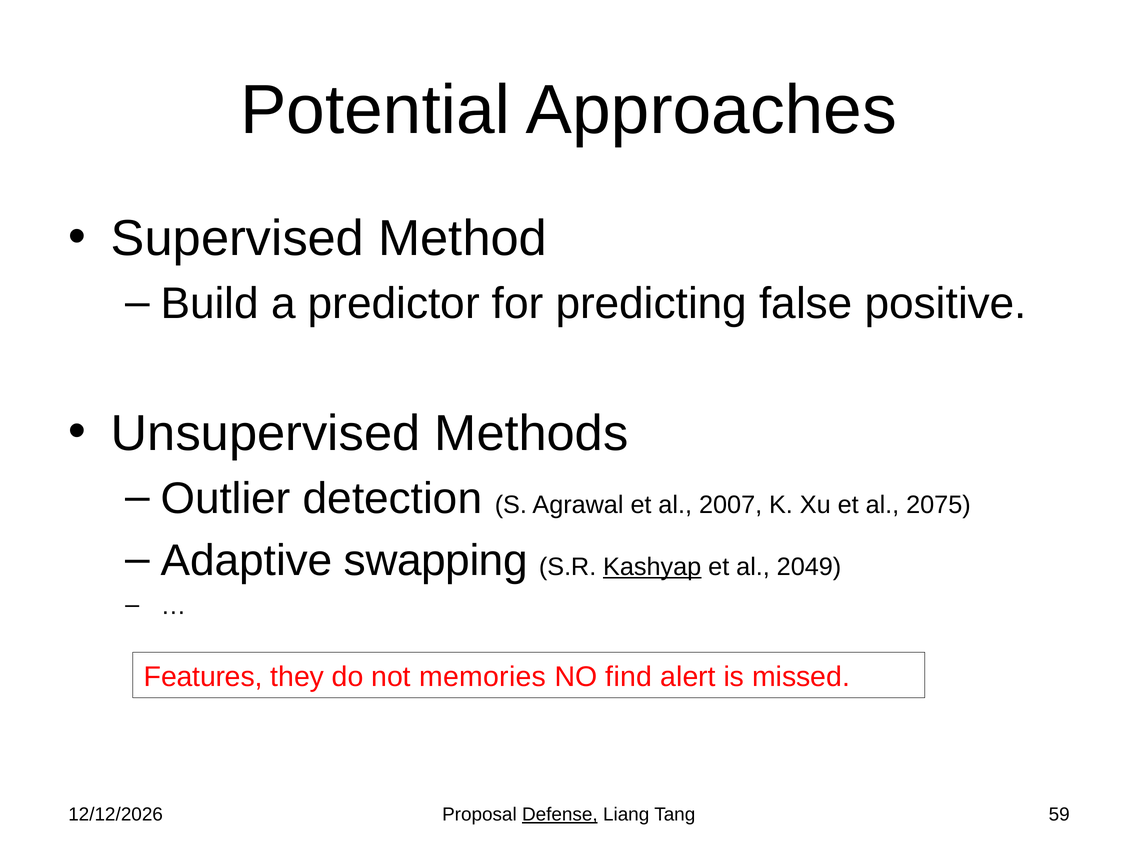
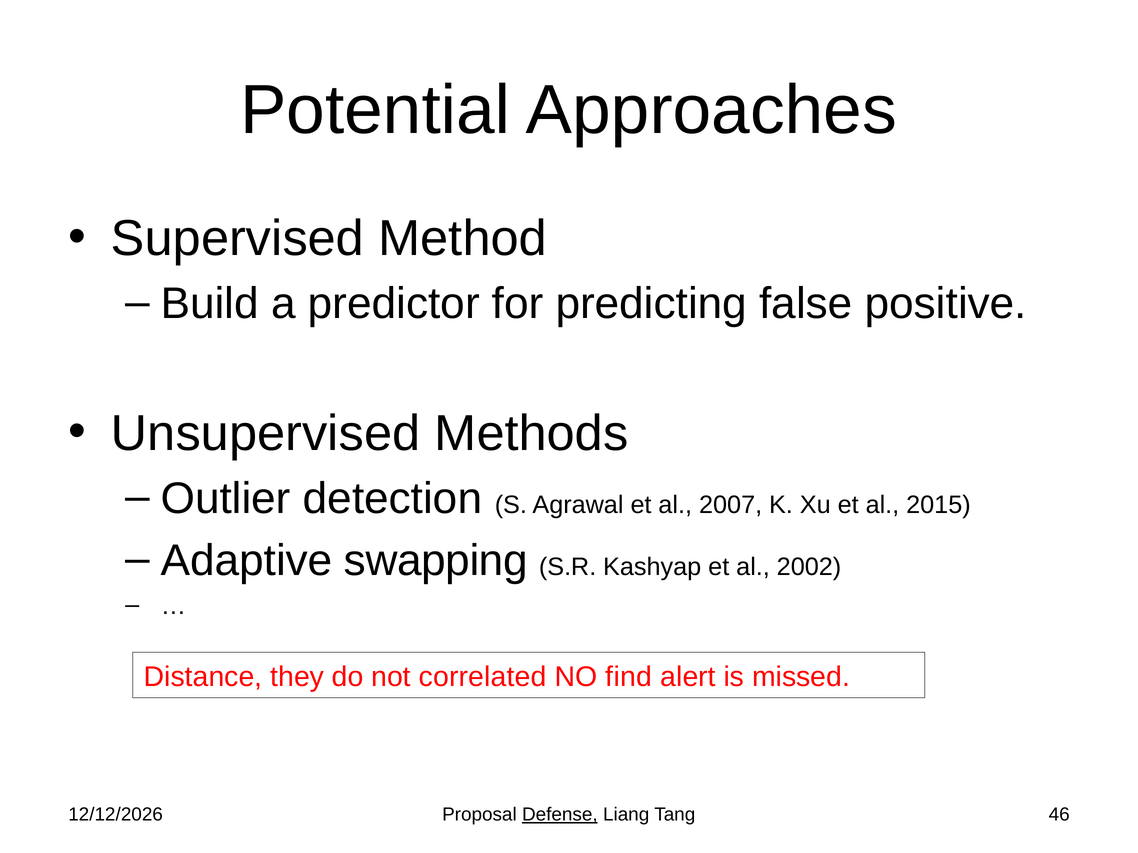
2075: 2075 -> 2015 (938, 505)
Kashyap underline: present -> none (652, 567)
2049: 2049 -> 2002 (809, 567)
Features: Features -> Distance (203, 677)
memories: memories -> correlated (483, 677)
59: 59 -> 46 (1059, 815)
